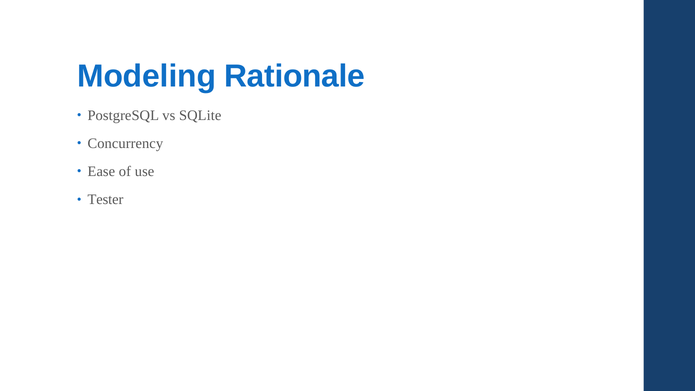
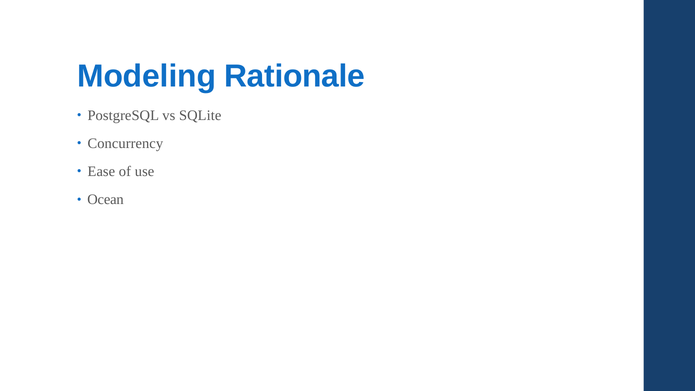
Tester: Tester -> Ocean (105, 200)
